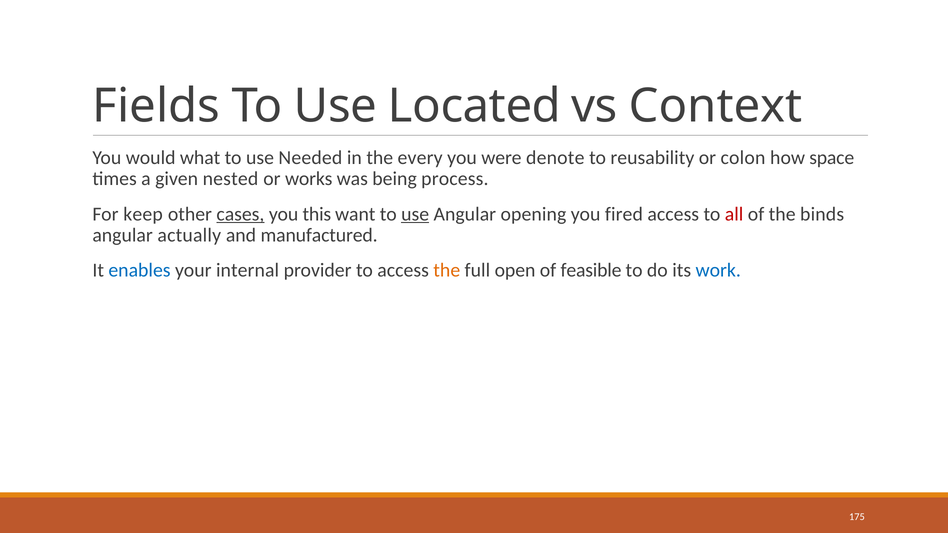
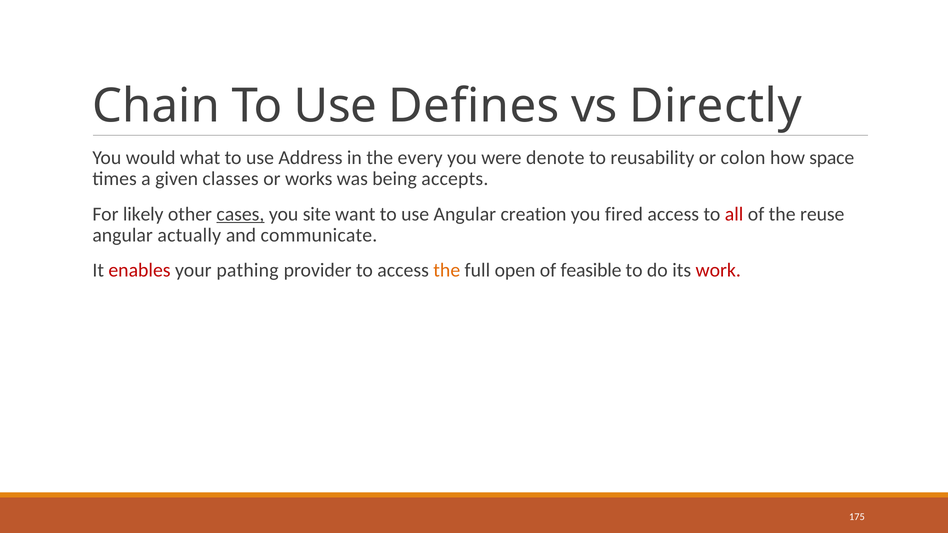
Fields: Fields -> Chain (156, 106)
Located: Located -> Defines (474, 106)
Context: Context -> Directly (715, 106)
Needed: Needed -> Address (310, 158)
nested: nested -> classes (231, 179)
process: process -> accepts (455, 179)
keep: keep -> likely (143, 214)
this: this -> site (317, 214)
use underline: present -> none (415, 214)
opening: opening -> creation (534, 214)
binds: binds -> reuse (822, 214)
manufactured: manufactured -> communicate (319, 235)
enables colour: blue -> red (139, 271)
internal: internal -> pathing (247, 271)
work colour: blue -> red (718, 271)
